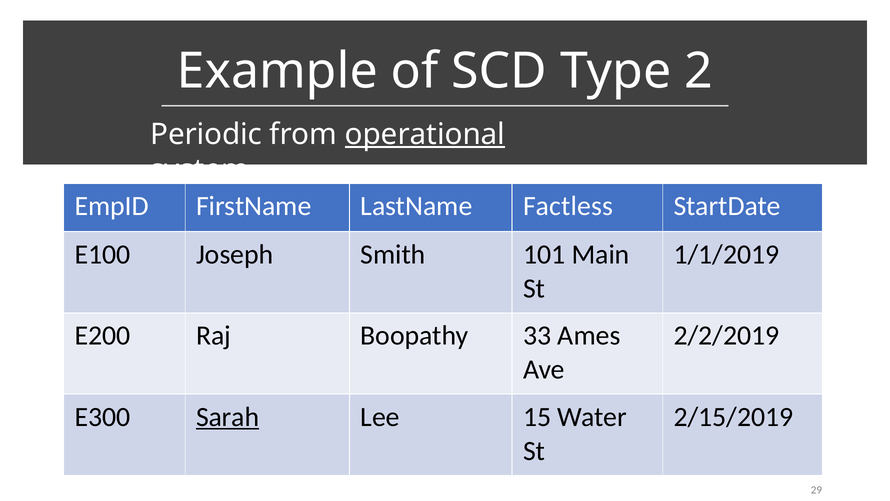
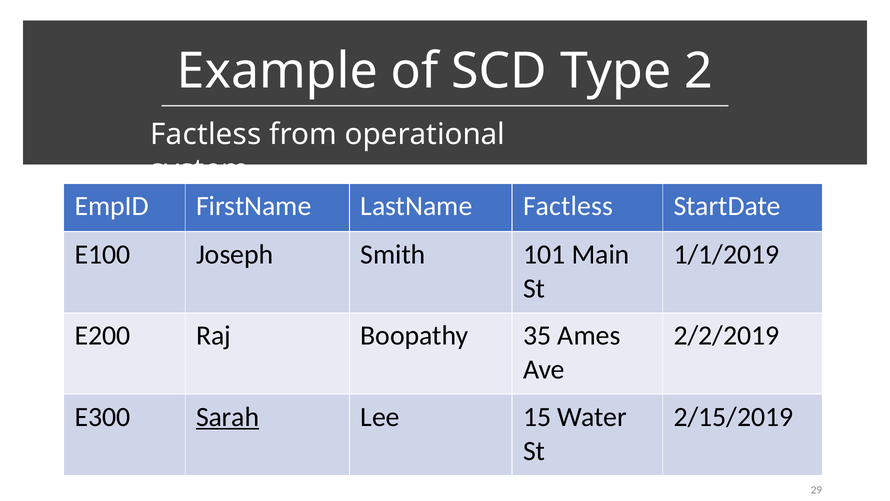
Periodic: Periodic -> Factless (206, 134)
operational underline: present -> none (425, 134)
33: 33 -> 35 (537, 335)
